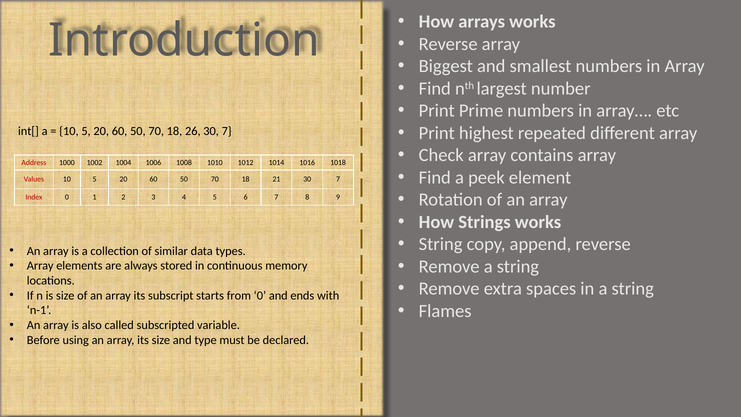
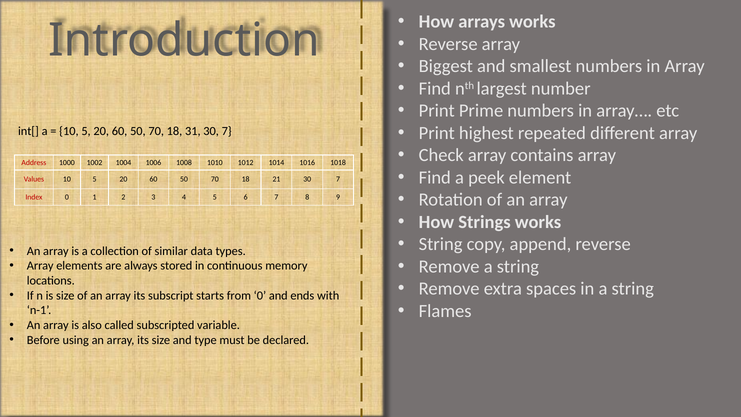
26: 26 -> 31 (193, 131)
